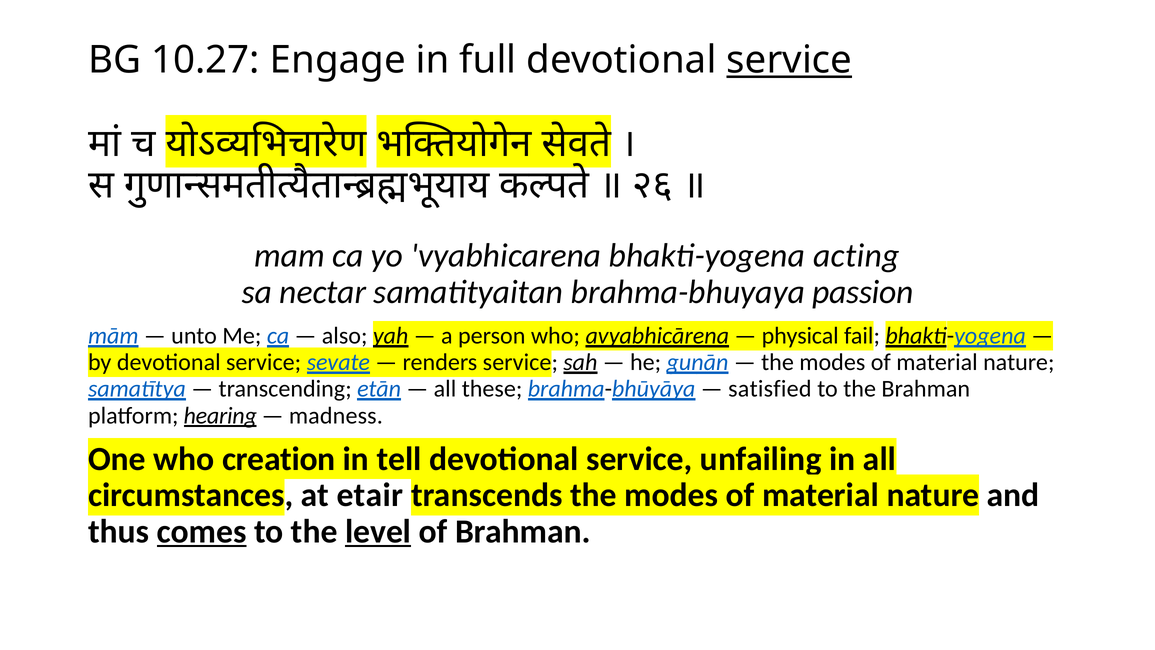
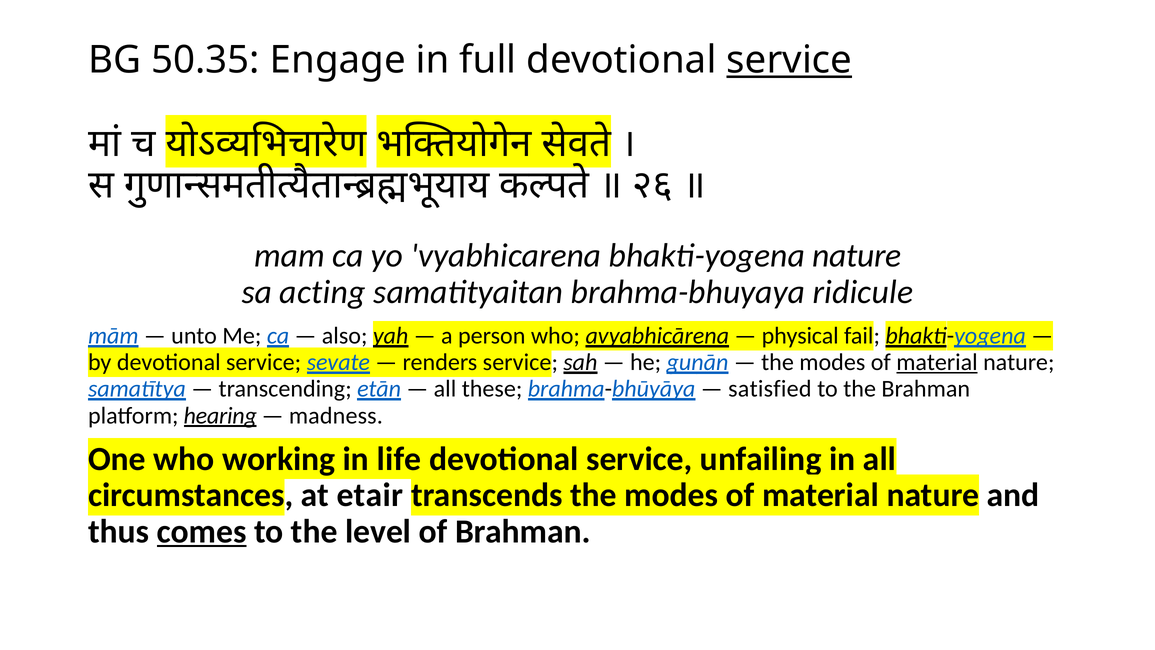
10.27: 10.27 -> 50.35 (205, 60)
bhakti-yogena acting: acting -> nature (857, 256)
nectar: nectar -> acting (323, 292)
passion: passion -> ridicule (863, 292)
material underline: none -> present (937, 362)
creation: creation -> working (279, 459)
tell: tell -> life (399, 459)
level underline: present -> none (378, 531)
